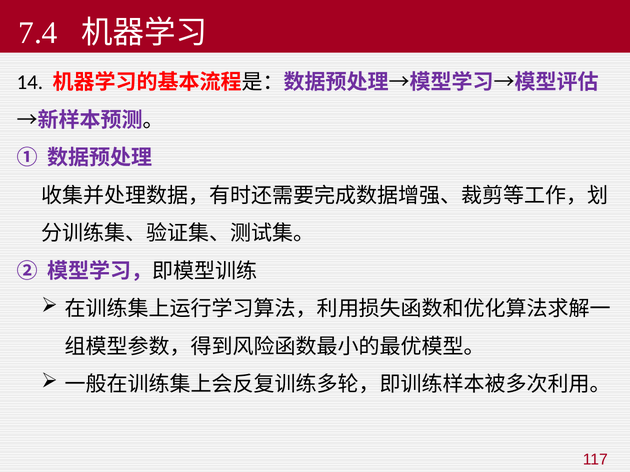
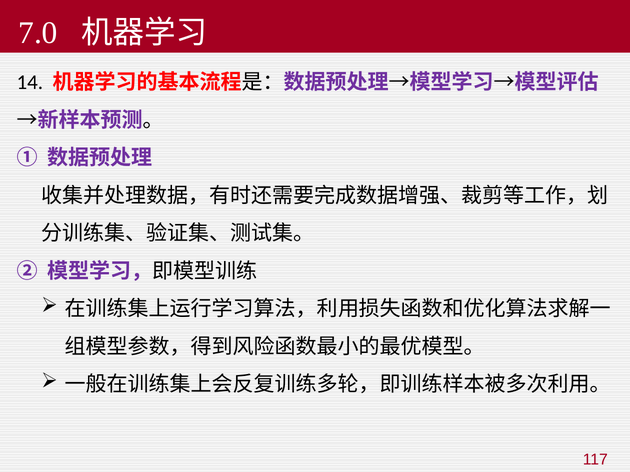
7.4: 7.4 -> 7.0 (38, 33)
